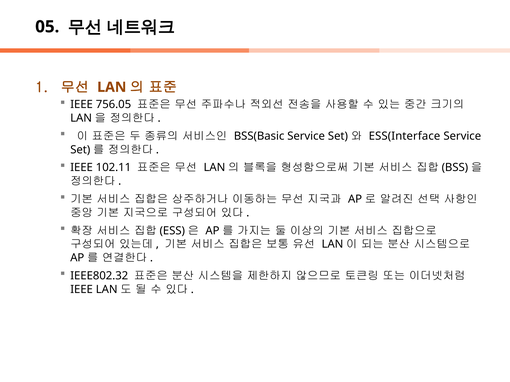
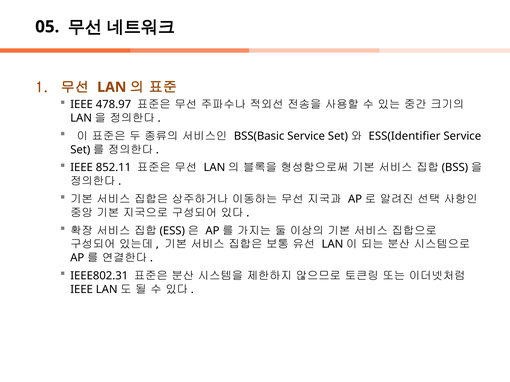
756.05: 756.05 -> 478.97 (113, 105)
ESS(Interface: ESS(Interface -> ESS(Identifier (405, 136)
102.11: 102.11 -> 852.11 (113, 168)
IEEE802.32: IEEE802.32 -> IEEE802.31 (99, 276)
